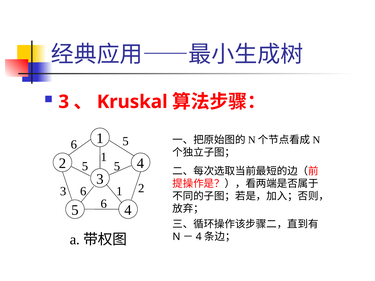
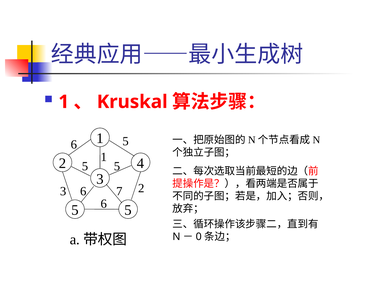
3: 3 -> 1 (64, 102)
1: 1 -> 7 (119, 191)
5 4: 4 -> 5 (128, 210)
4: 4 -> 0 (199, 237)
